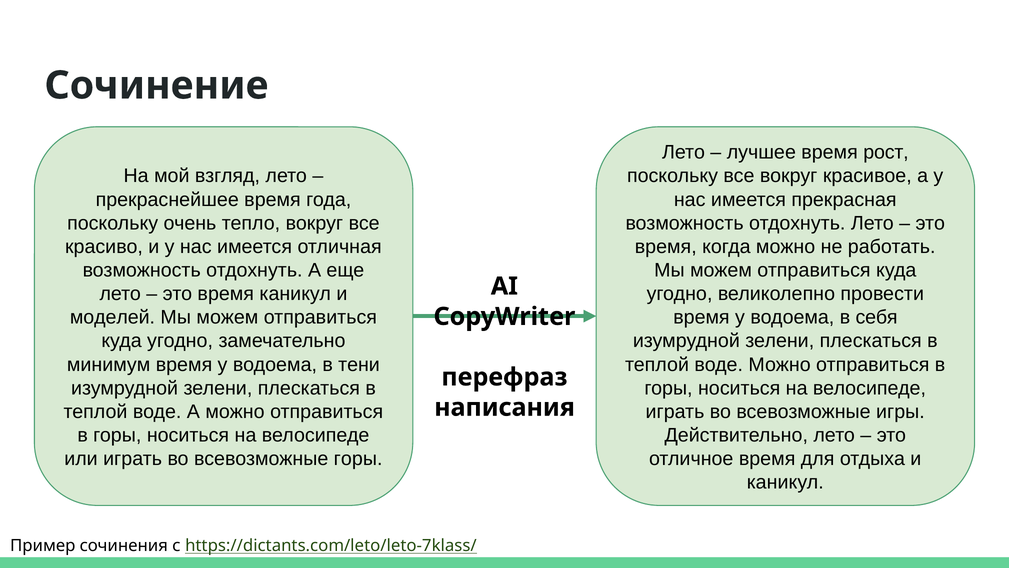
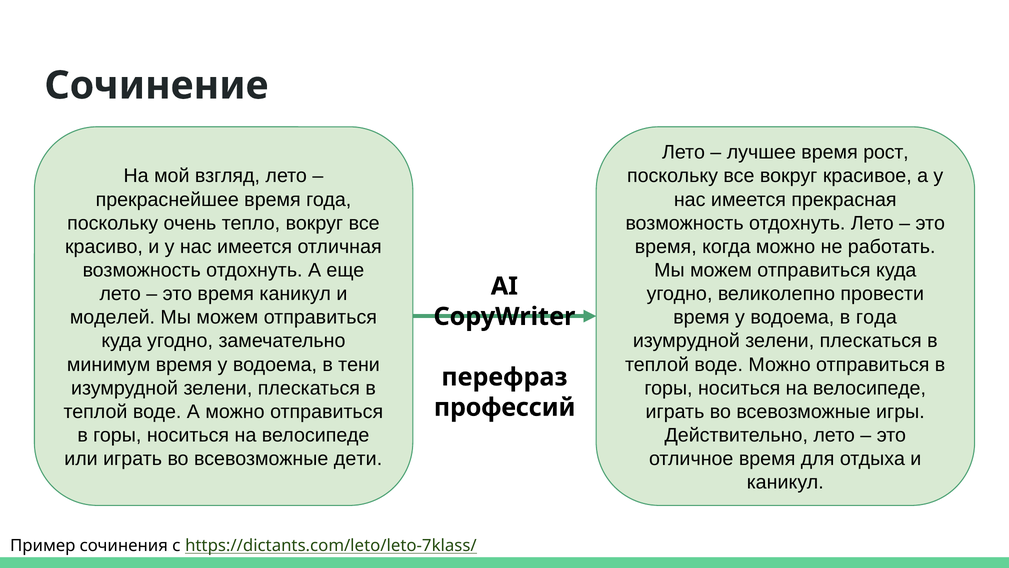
в себя: себя -> года (876, 317)
написания: написания -> профессий (505, 407)
всевозможные горы: горы -> дети (358, 459)
